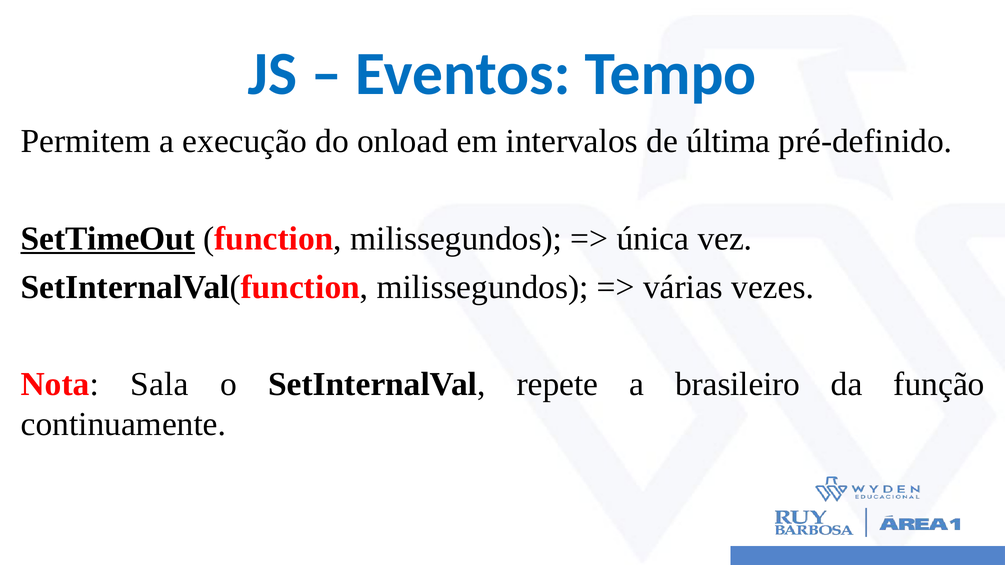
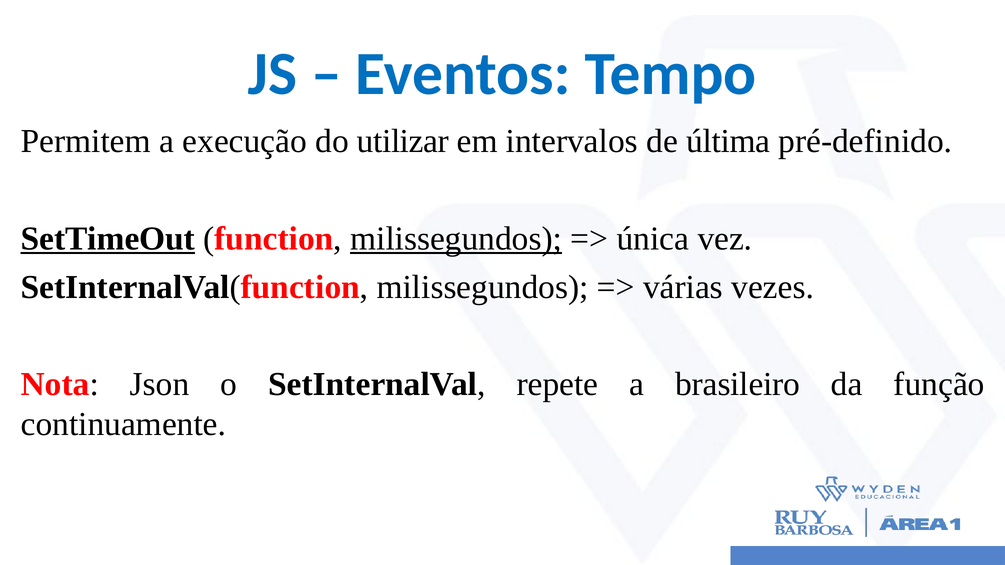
onload: onload -> utilizar (403, 141)
milissegundos underline: none -> present (456, 239)
Sala: Sala -> Json (160, 384)
